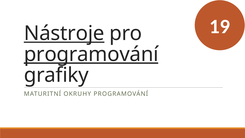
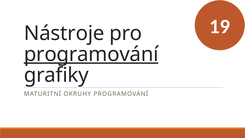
Nástroje underline: present -> none (64, 33)
